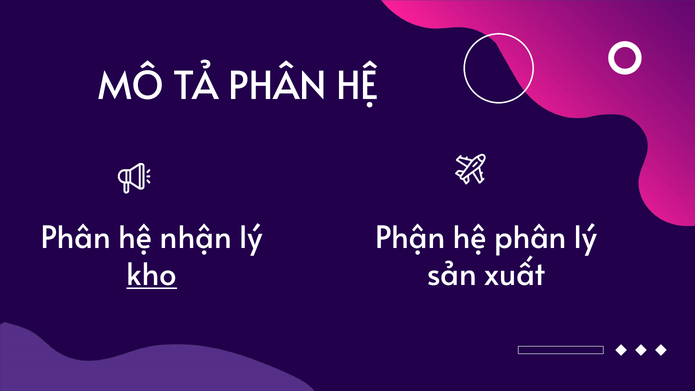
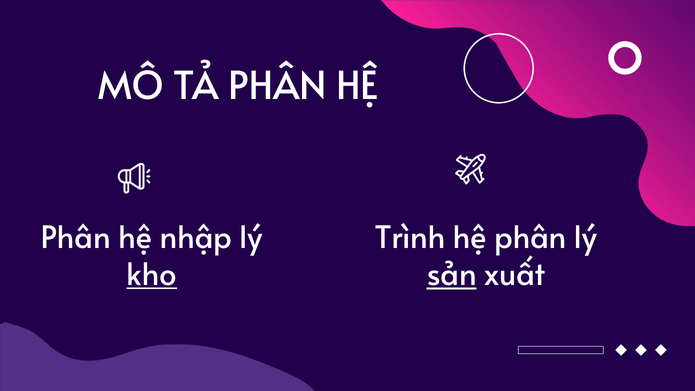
nhận: nhận -> nhập (196, 238)
Phận: Phận -> Trình (410, 238)
sản underline: none -> present (452, 275)
